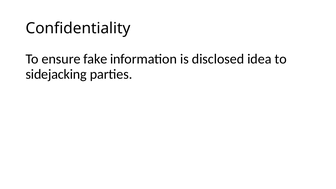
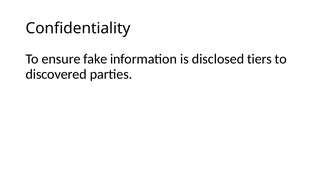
idea: idea -> tiers (259, 59)
sidejacking: sidejacking -> discovered (56, 74)
